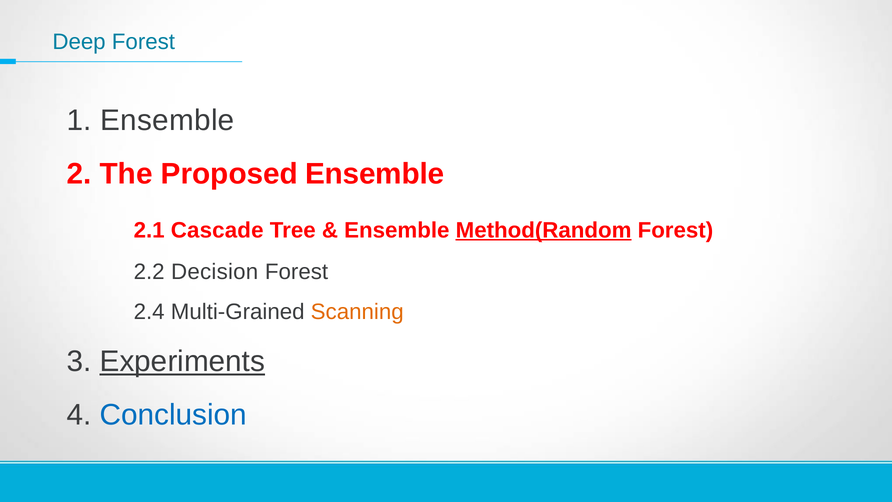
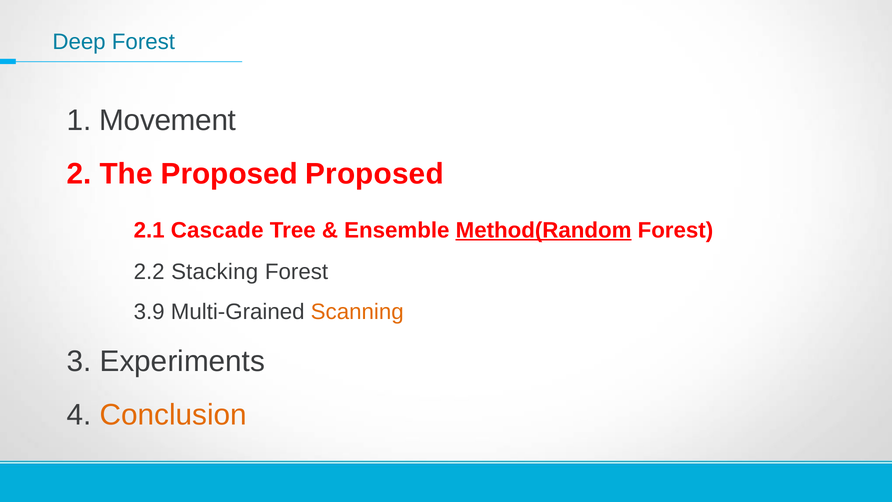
1 Ensemble: Ensemble -> Movement (168, 121)
Proposed Ensemble: Ensemble -> Proposed (374, 174)
Decision: Decision -> Stacking (215, 272)
2.4: 2.4 -> 3.9 (149, 312)
Experiments underline: present -> none (182, 361)
Conclusion colour: blue -> orange (173, 415)
